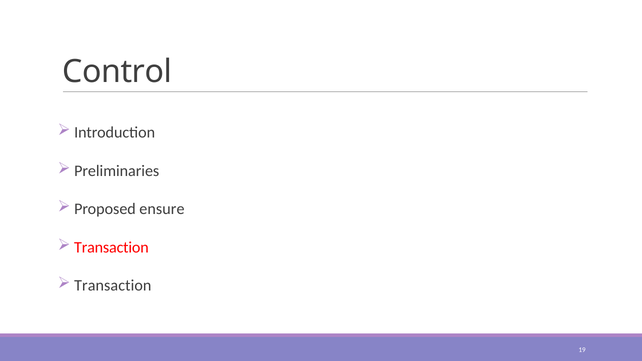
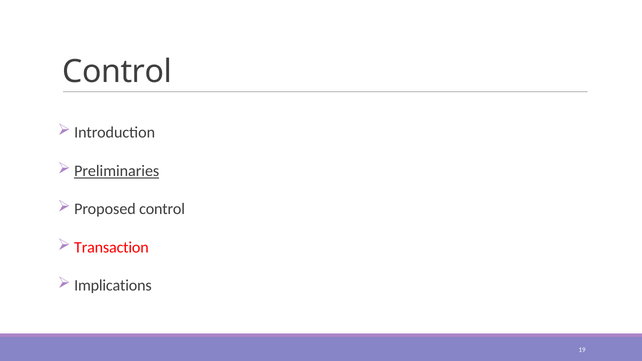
Preliminaries underline: none -> present (117, 171)
Proposed ensure: ensure -> control (162, 209)
Transaction: Transaction -> Implications (113, 286)
